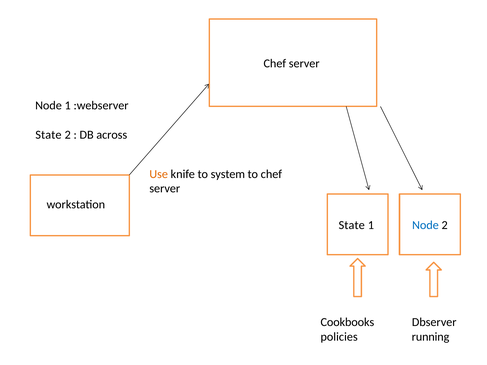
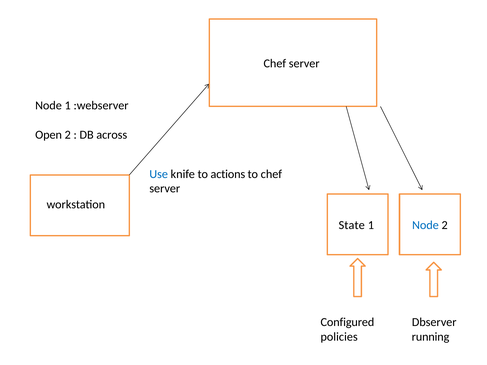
State: State -> Open (49, 135)
Use colour: orange -> blue (159, 174)
system: system -> actions (228, 174)
Cookbooks: Cookbooks -> Configured (347, 323)
